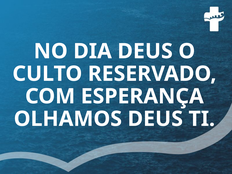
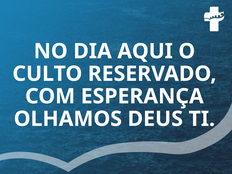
DIA DEUS: DEUS -> AQUI (145, 51)
